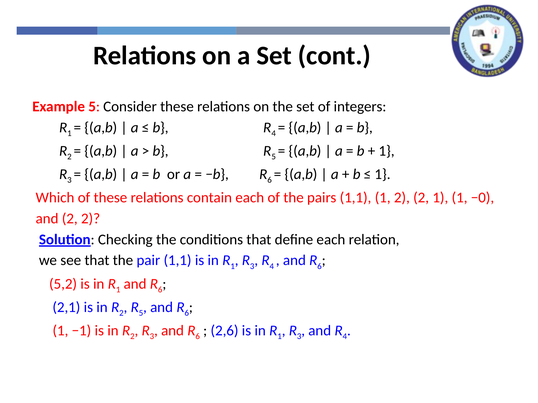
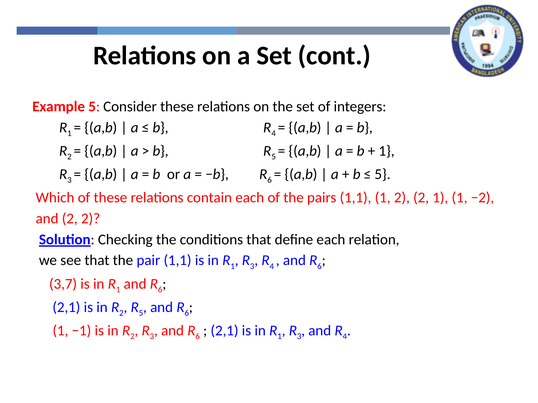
1: 1 -> 5 (383, 175)
−0: −0 -> −2 (483, 198)
5,2: 5,2 -> 3,7 (63, 284)
2,6: 2,6 -> 2,1 (225, 331)
